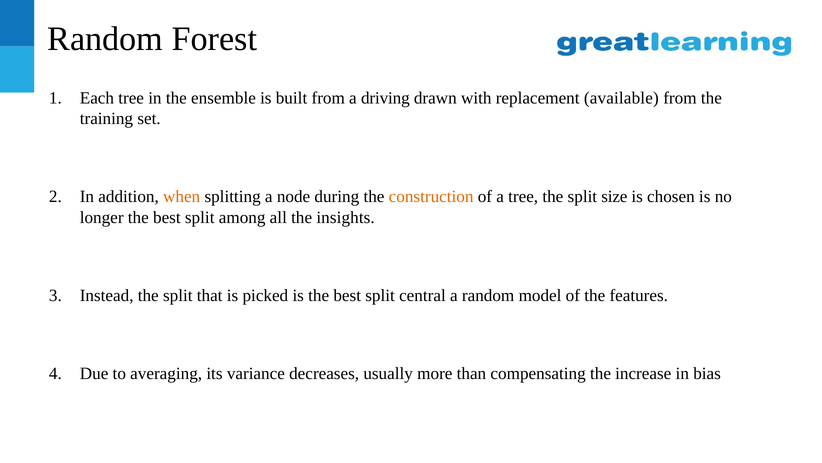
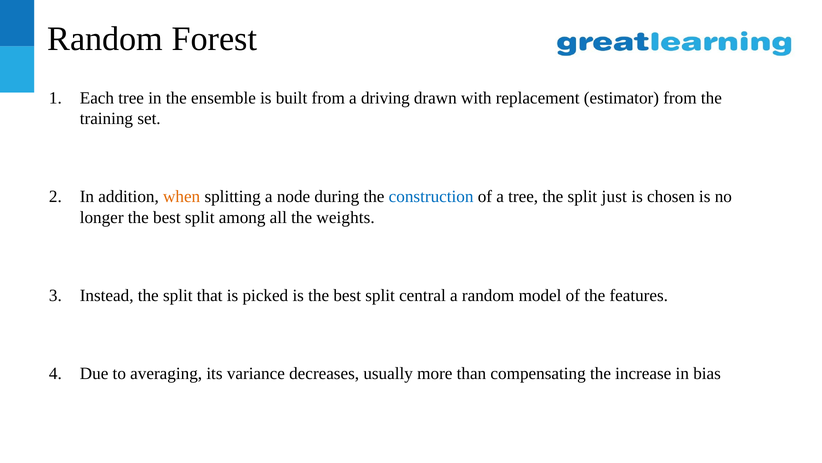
available: available -> estimator (621, 98)
construction colour: orange -> blue (431, 197)
size: size -> just (614, 197)
insights: insights -> weights (346, 217)
